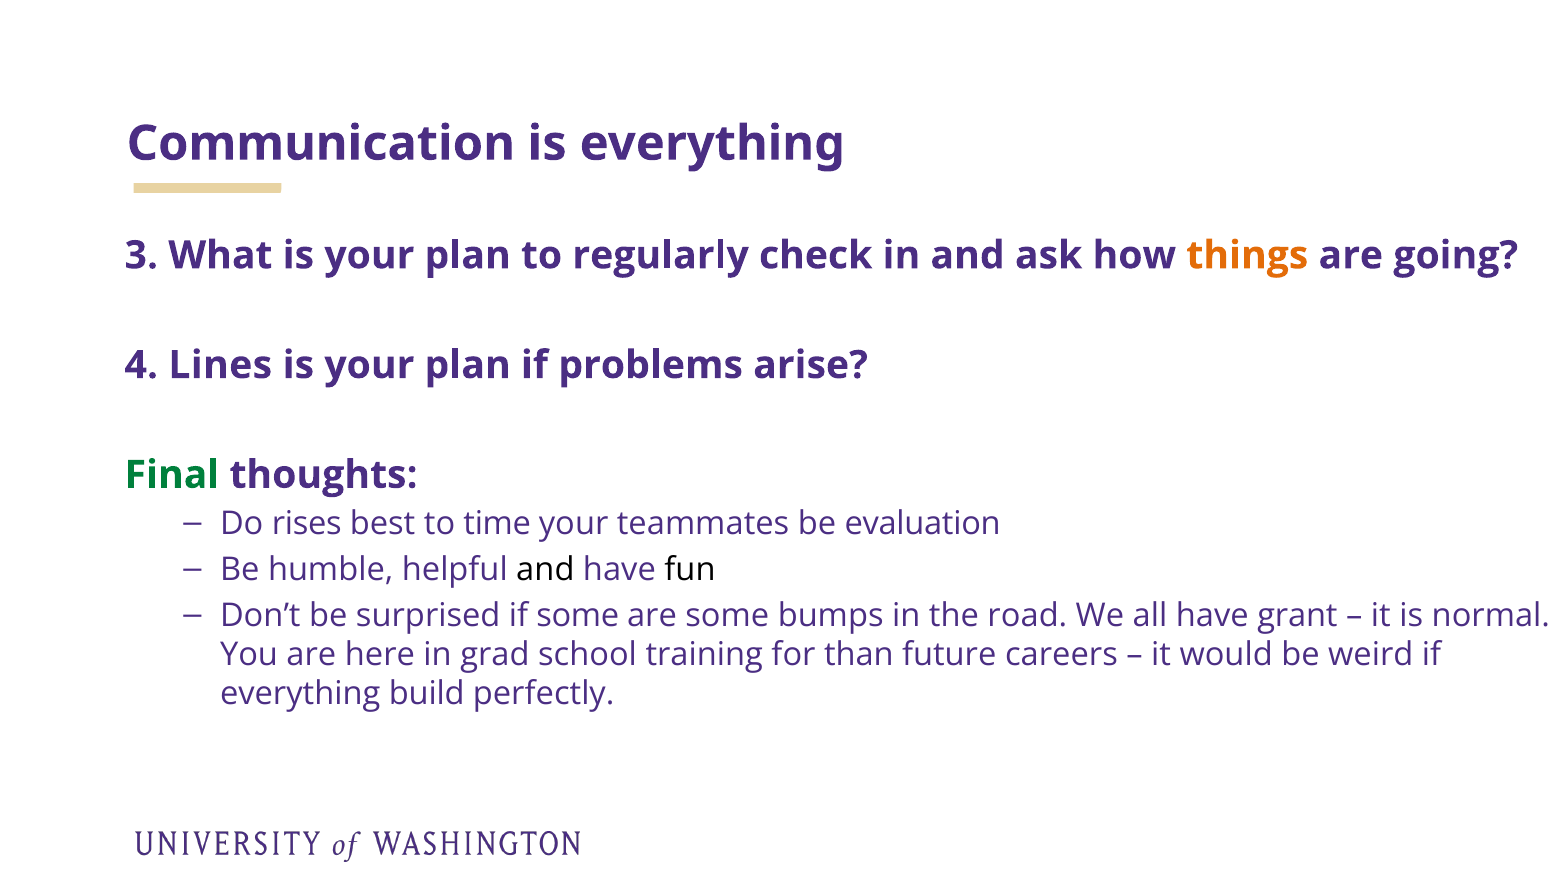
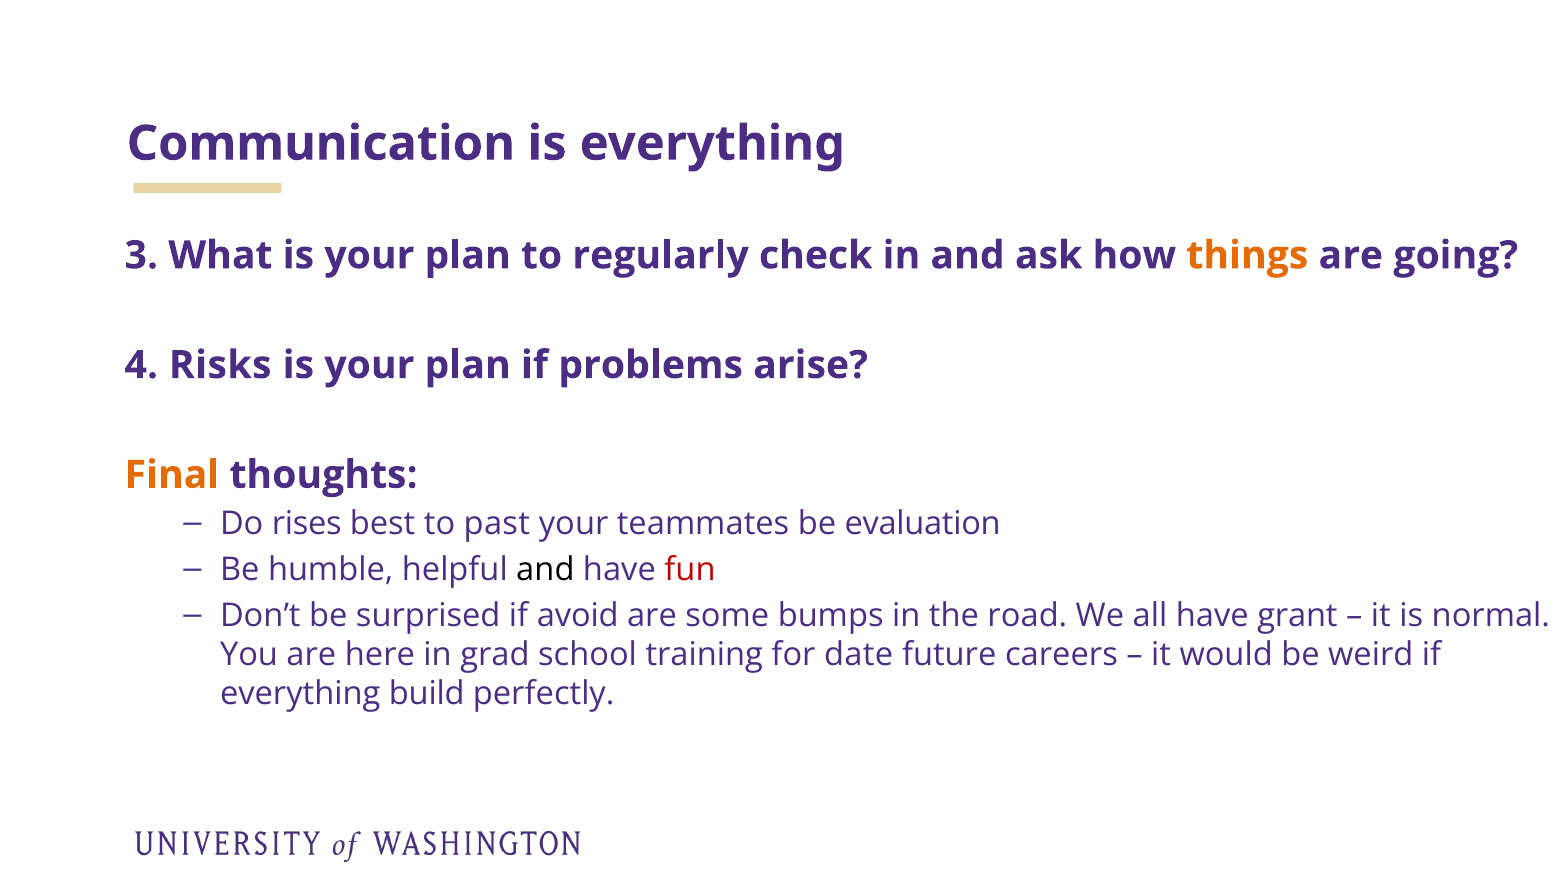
Lines: Lines -> Risks (220, 365)
Final colour: green -> orange (172, 475)
time: time -> past (497, 524)
fun colour: black -> red (690, 569)
if some: some -> avoid (578, 615)
than: than -> date (859, 654)
